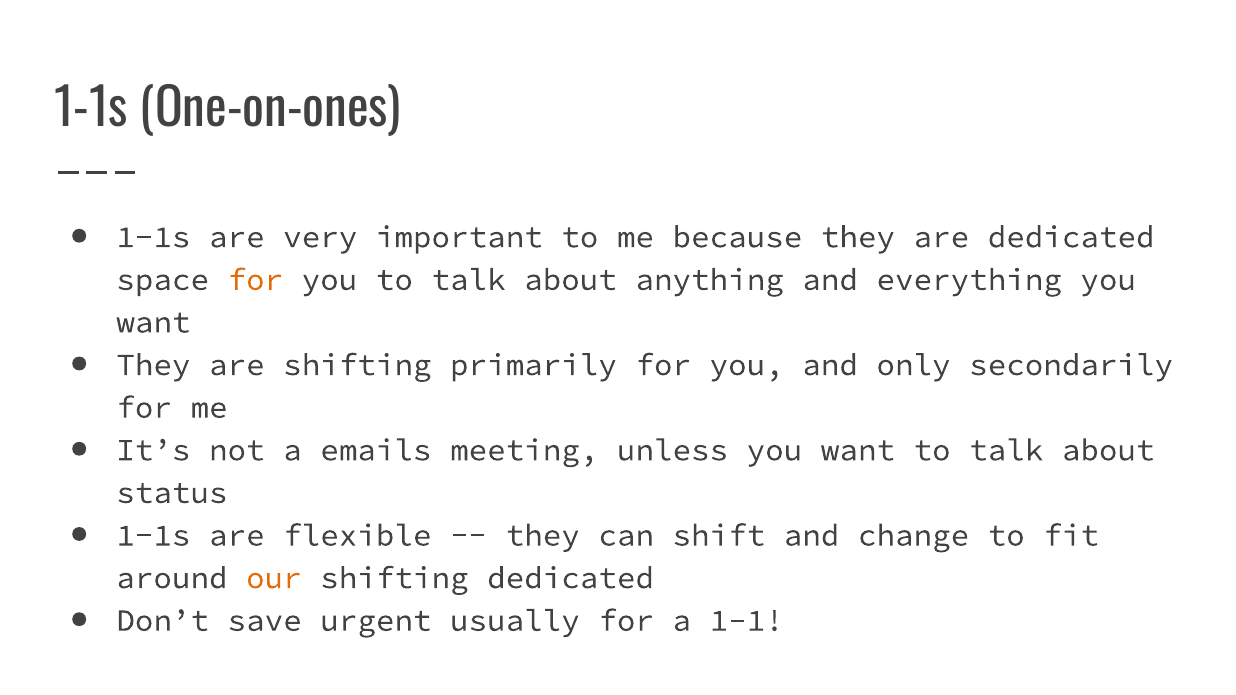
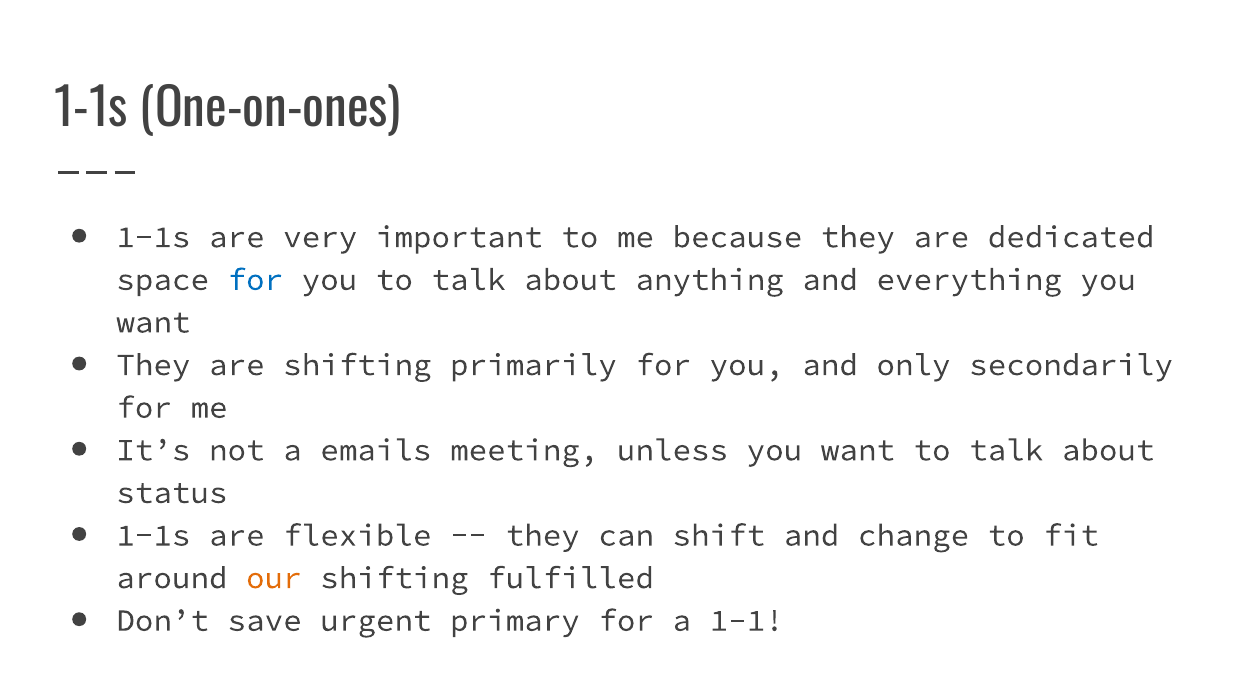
for colour: orange -> blue (255, 280)
shifting dedicated: dedicated -> fulfilled (571, 578)
usually: usually -> primary (515, 621)
